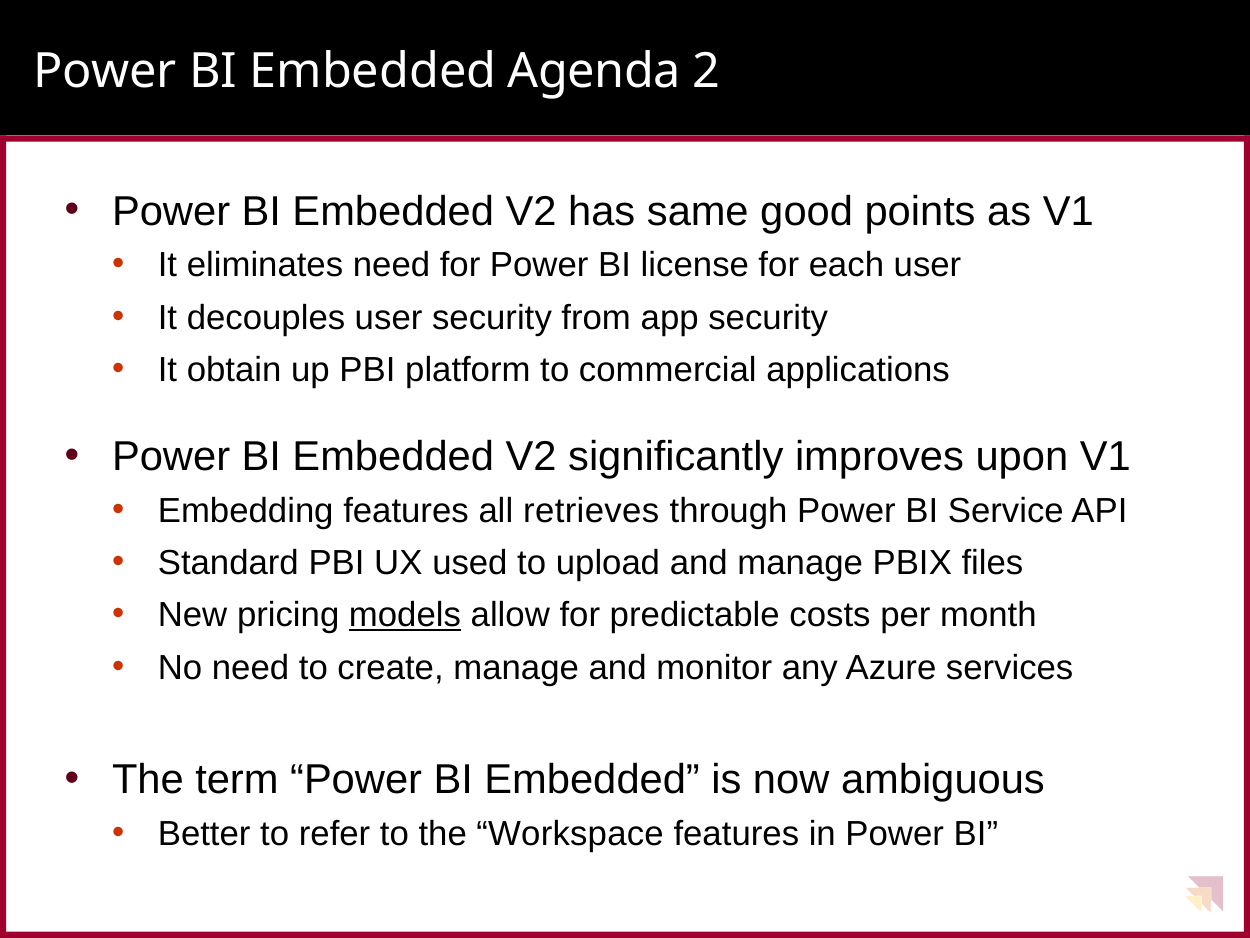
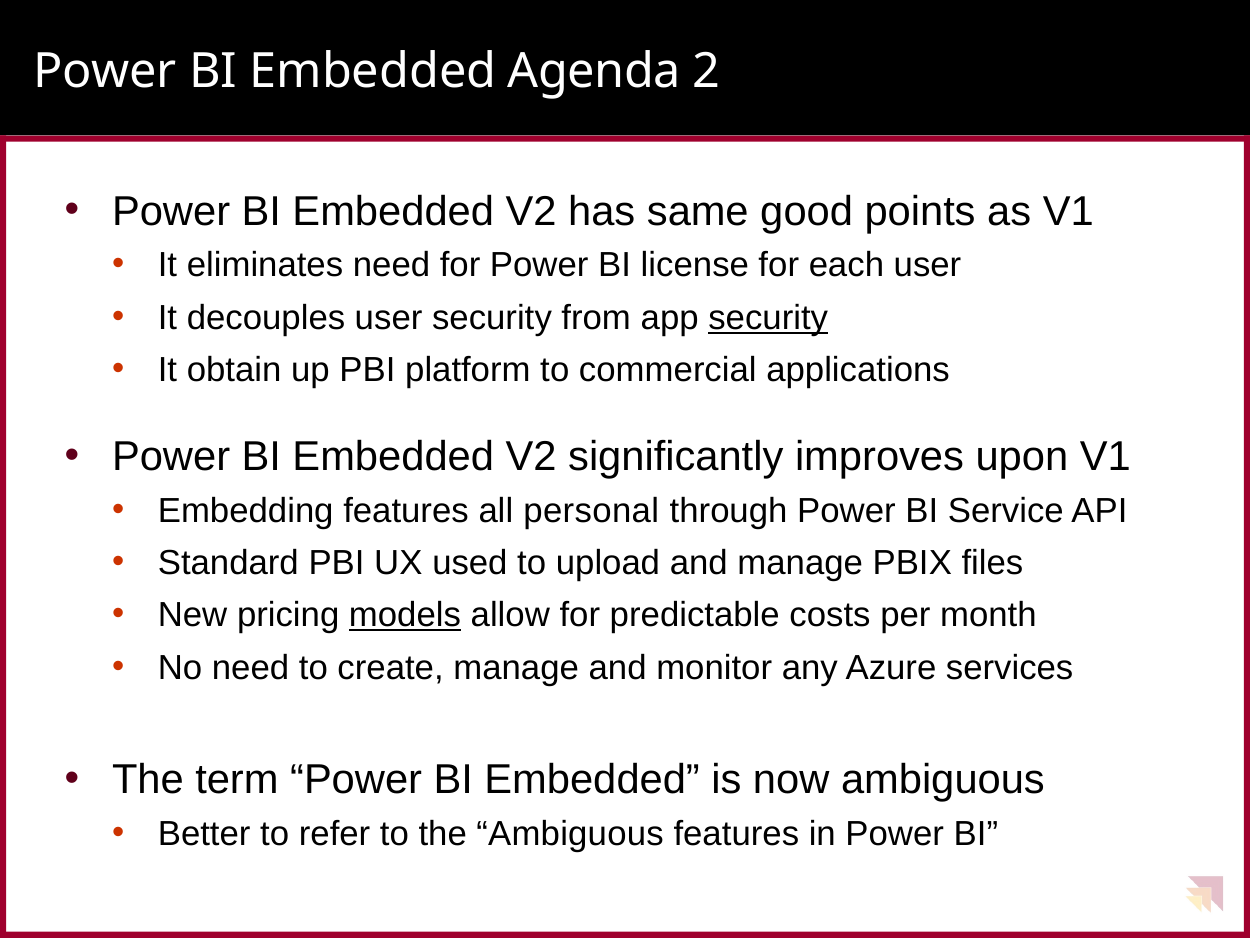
security underline: none -> present (768, 318)
retrieves: retrieves -> personal (591, 511)
the Workspace: Workspace -> Ambiguous (570, 833)
